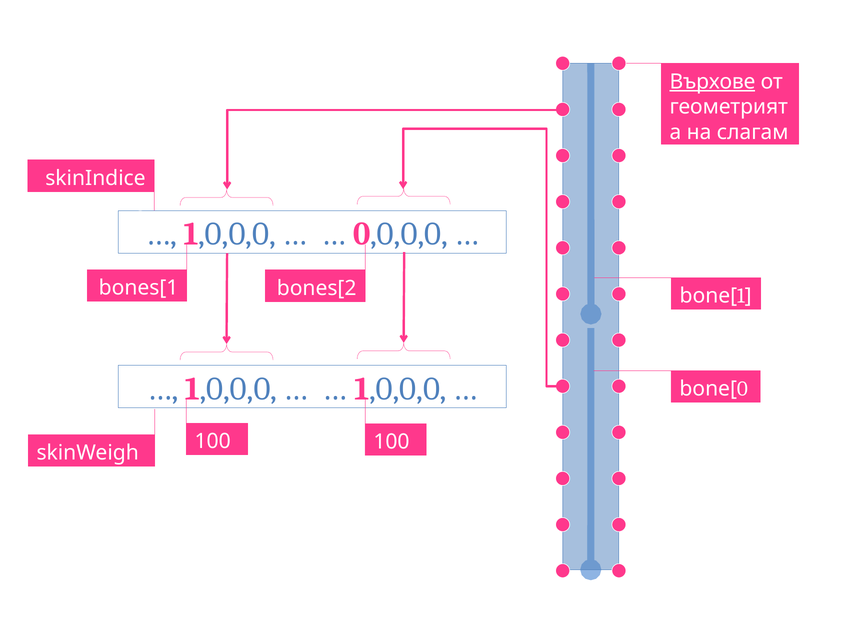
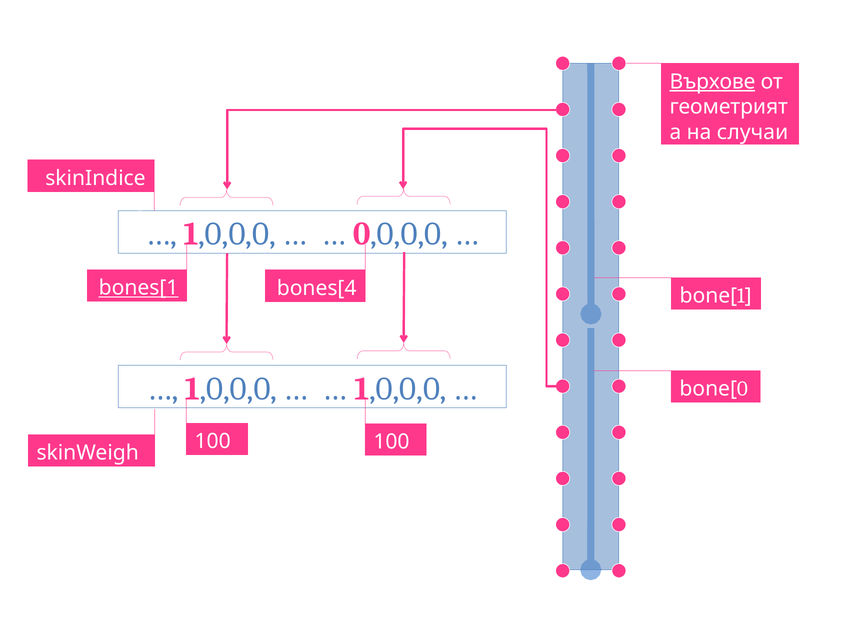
слагам: слагам -> случаи (753, 132)
bones[1 underline: none -> present (139, 288)
bones[2: bones[2 -> bones[4 (317, 288)
